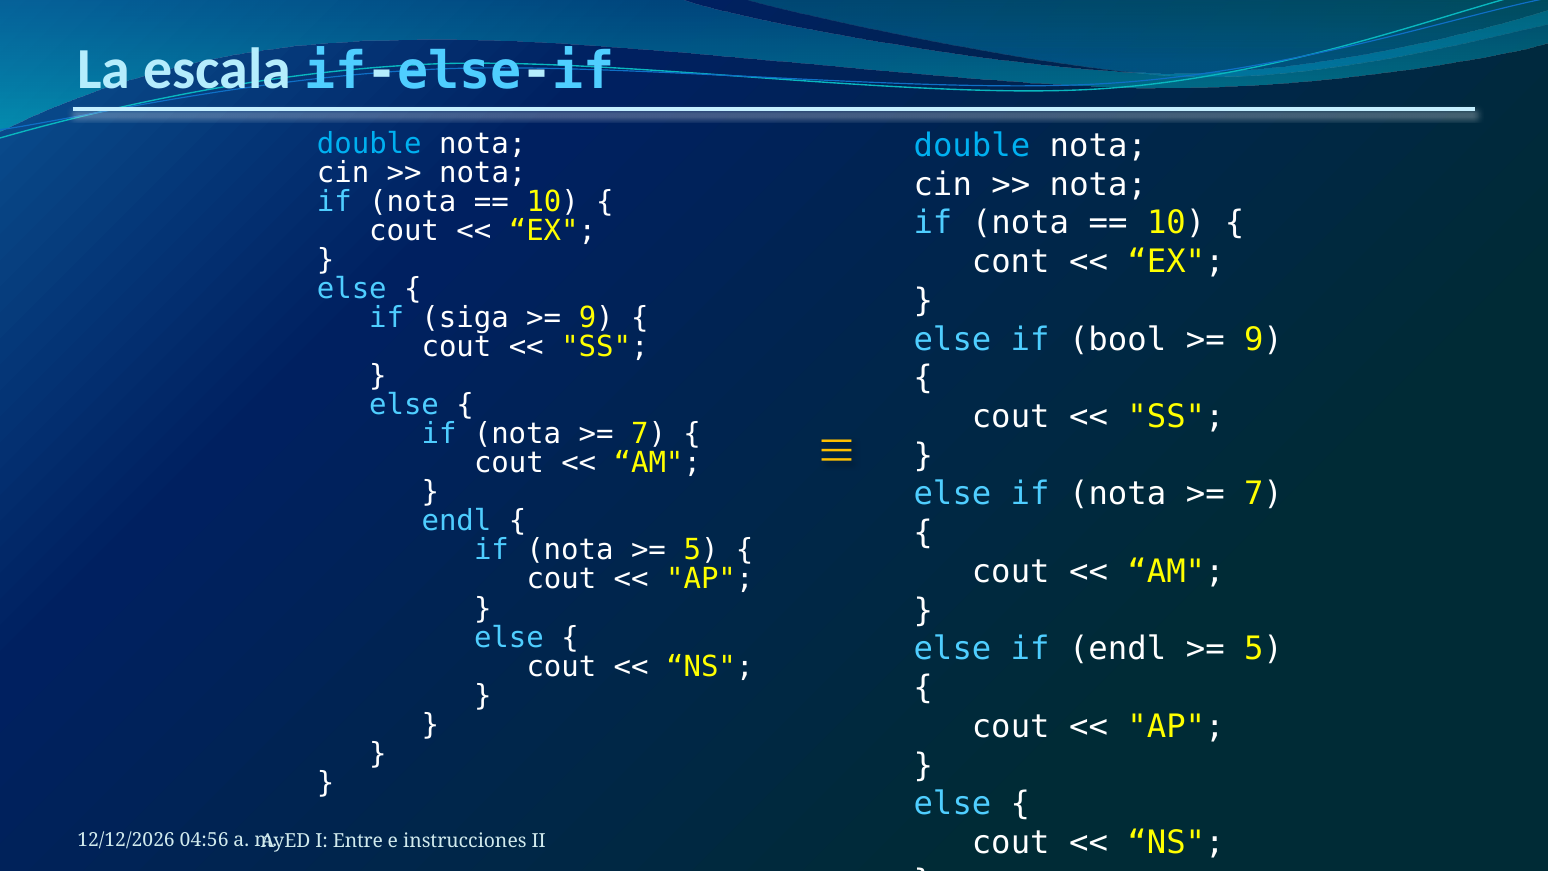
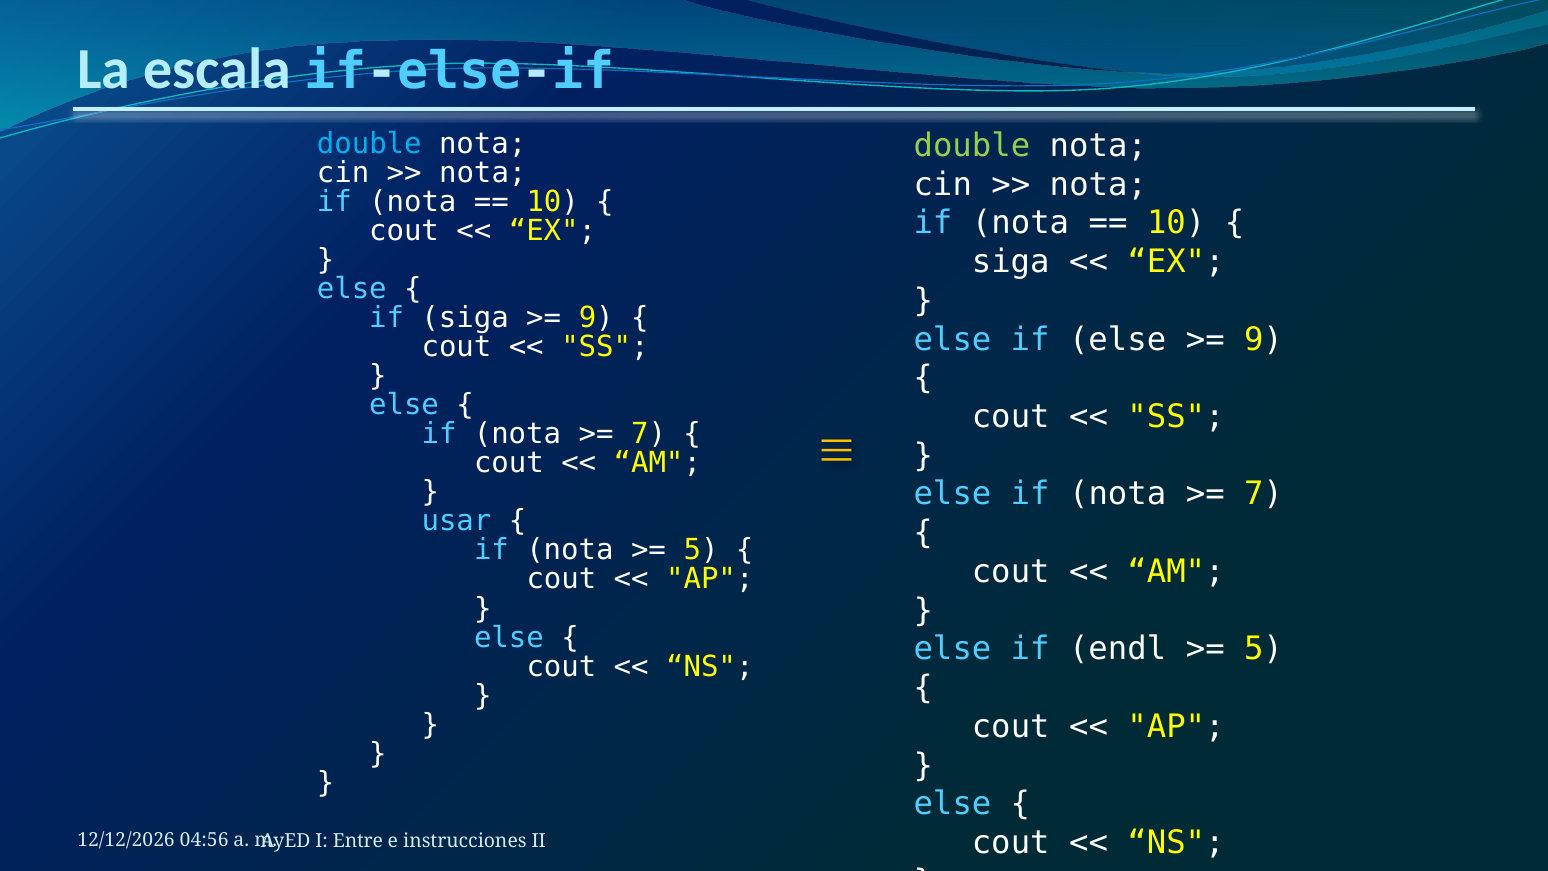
double colour: light blue -> light green (972, 146)
cont: cont -> siga (1011, 262)
if bool: bool -> else (1118, 339)
endl: endl -> usar (456, 521)
